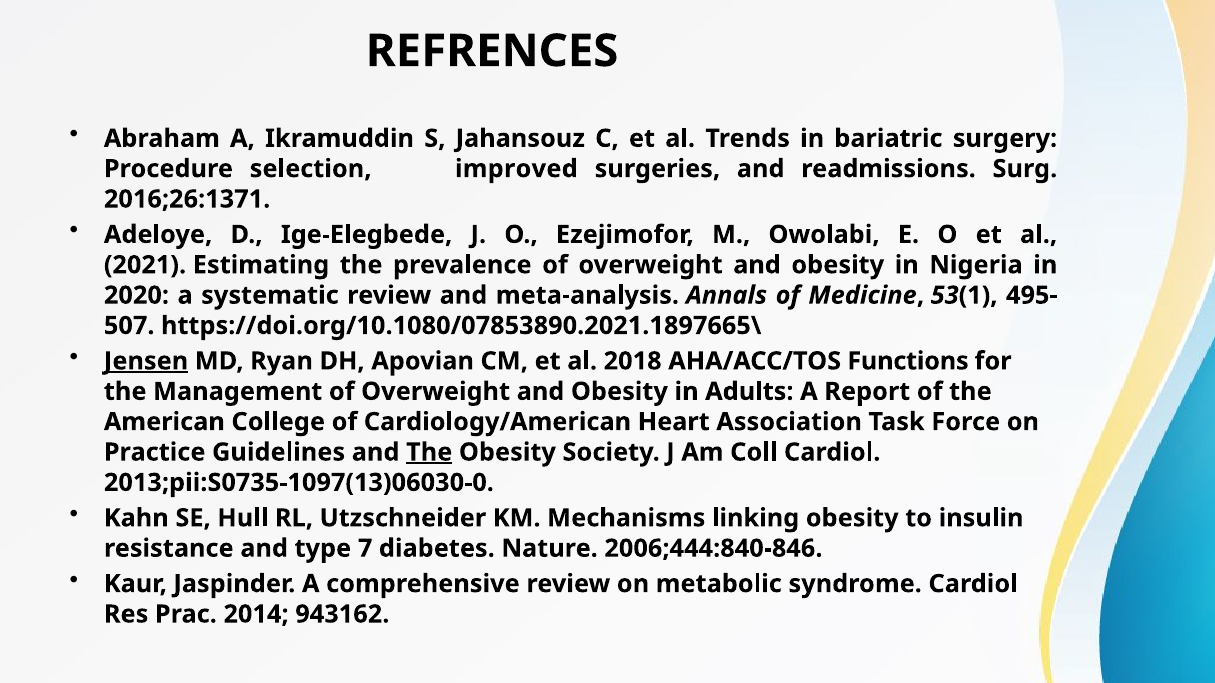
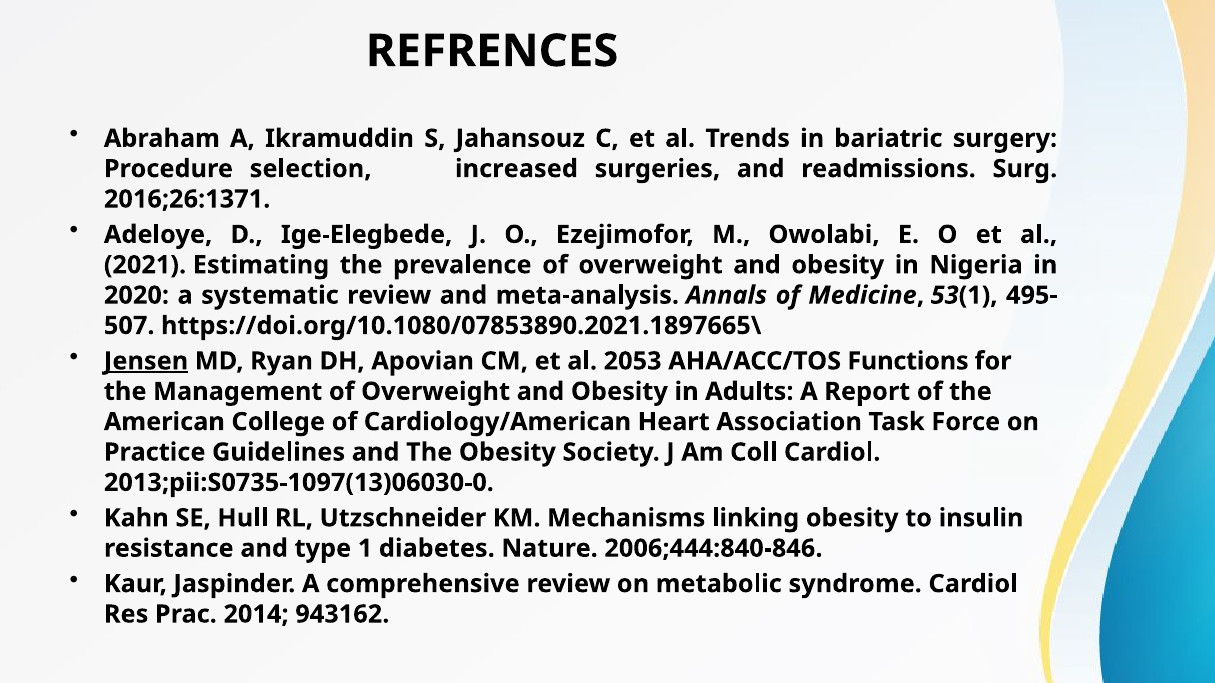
improved: improved -> increased (516, 169)
2018: 2018 -> 2053 (633, 361)
The underline: present -> none (429, 453)
7: 7 -> 1 (365, 549)
